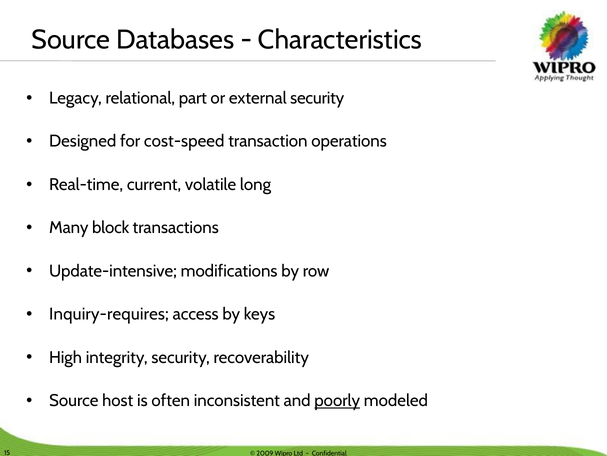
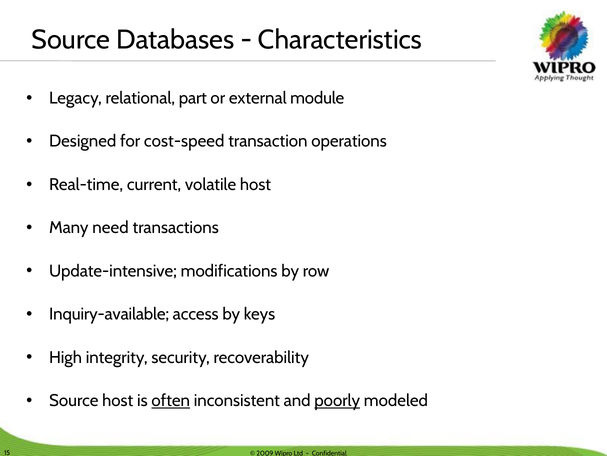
external security: security -> module (317, 98)
volatile long: long -> host (256, 184)
block: block -> need (110, 228)
Inquiry-requires: Inquiry-requires -> Inquiry-available (109, 314)
often underline: none -> present (171, 400)
